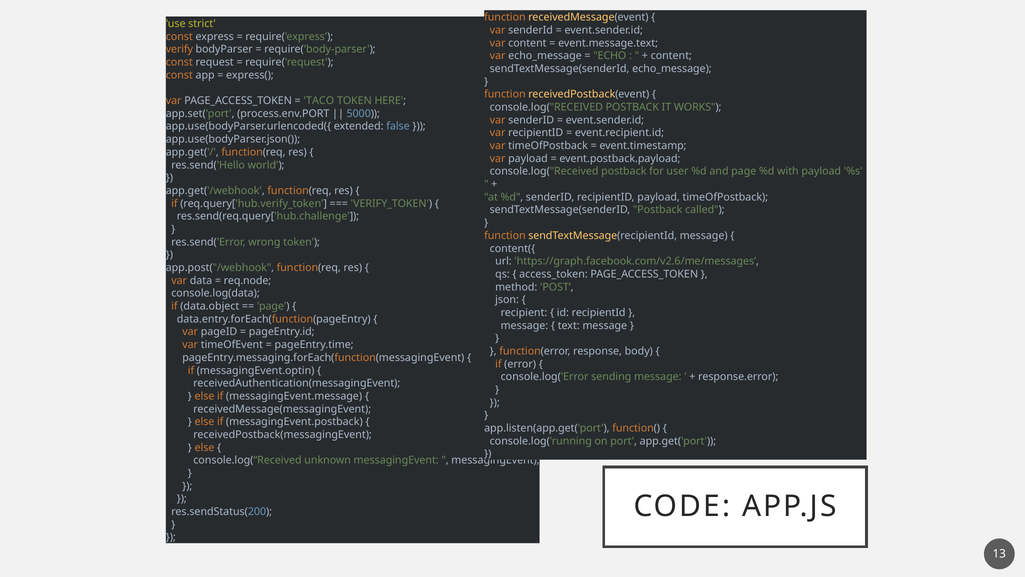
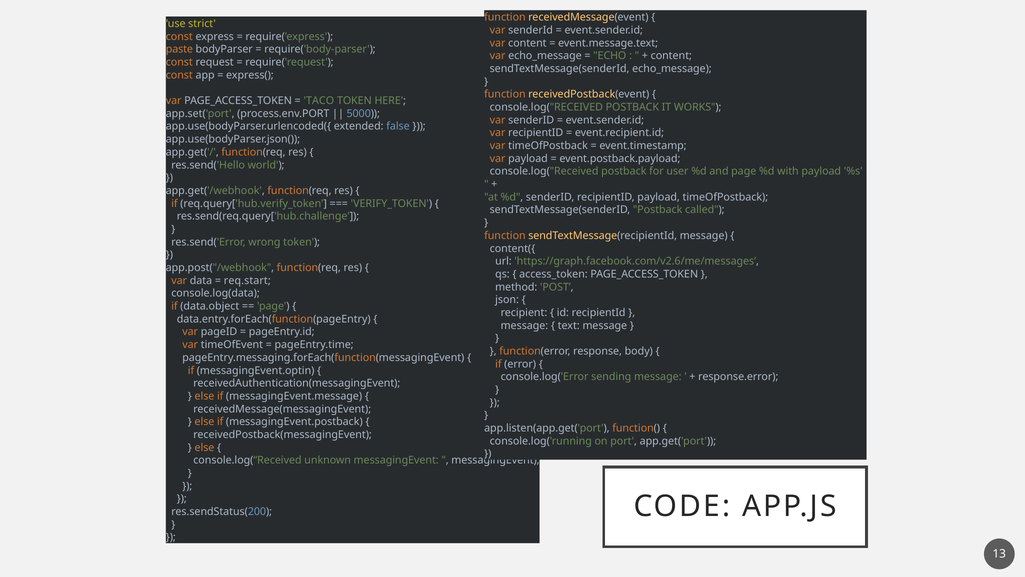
verify: verify -> paste (179, 49)
req.node: req.node -> req.start (247, 280)
